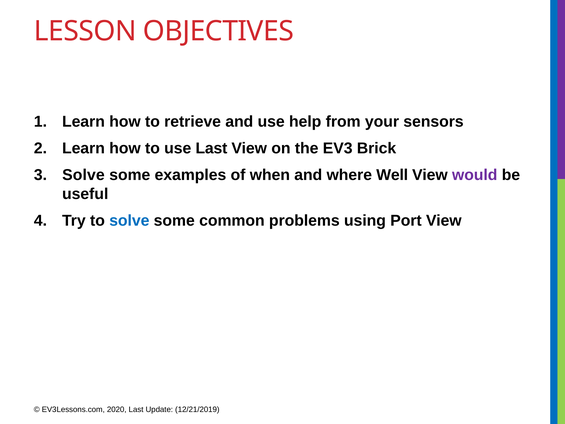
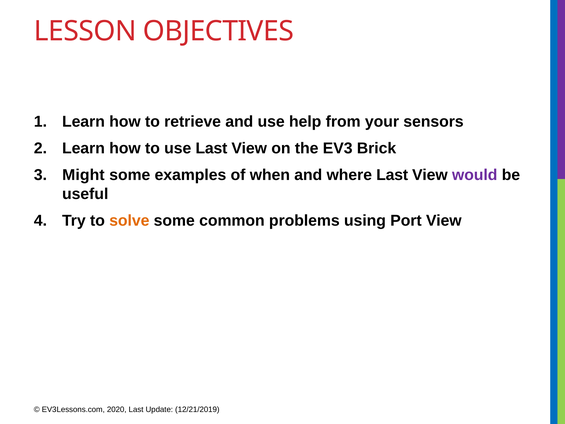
Solve: Solve -> Might (83, 175)
where Well: Well -> Last (392, 175)
solve colour: blue -> orange (129, 221)
